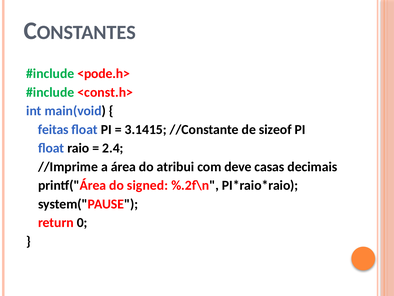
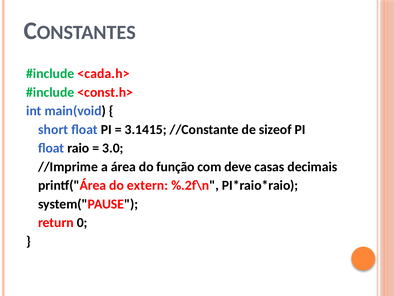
<pode.h>: <pode.h> -> <cada.h> (104, 74)
feitas: feitas -> short (53, 129)
2.4: 2.4 -> 3.0 (113, 148)
atribui: atribui -> função (175, 167)
signed: signed -> extern (148, 185)
